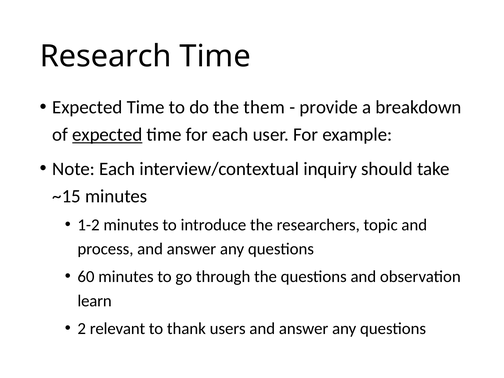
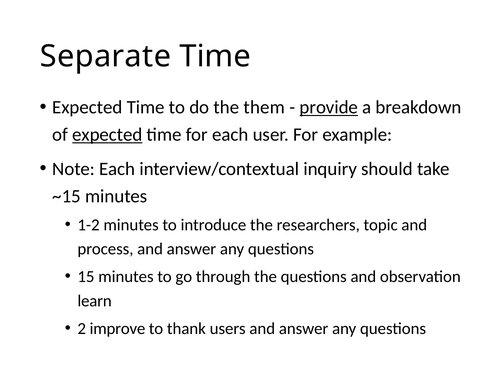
Research: Research -> Separate (105, 56)
provide underline: none -> present (329, 107)
60: 60 -> 15 (86, 277)
relevant: relevant -> improve (117, 329)
